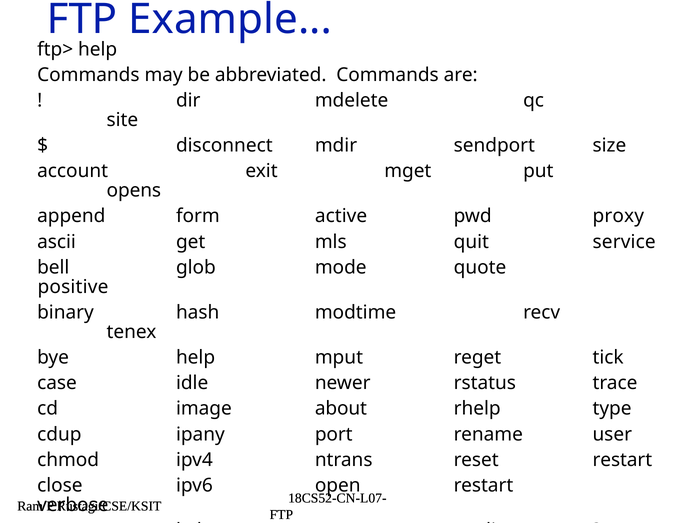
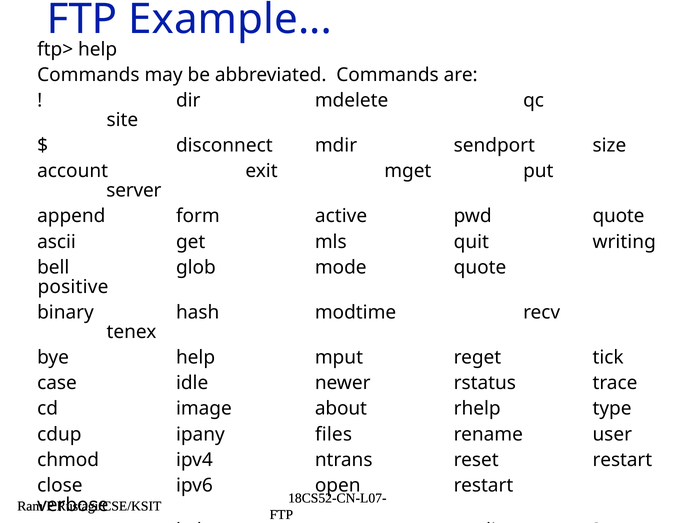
opens: opens -> server (134, 190)
pwd proxy: proxy -> quote (618, 216)
service: service -> writing (624, 242)
port: port -> files (334, 434)
